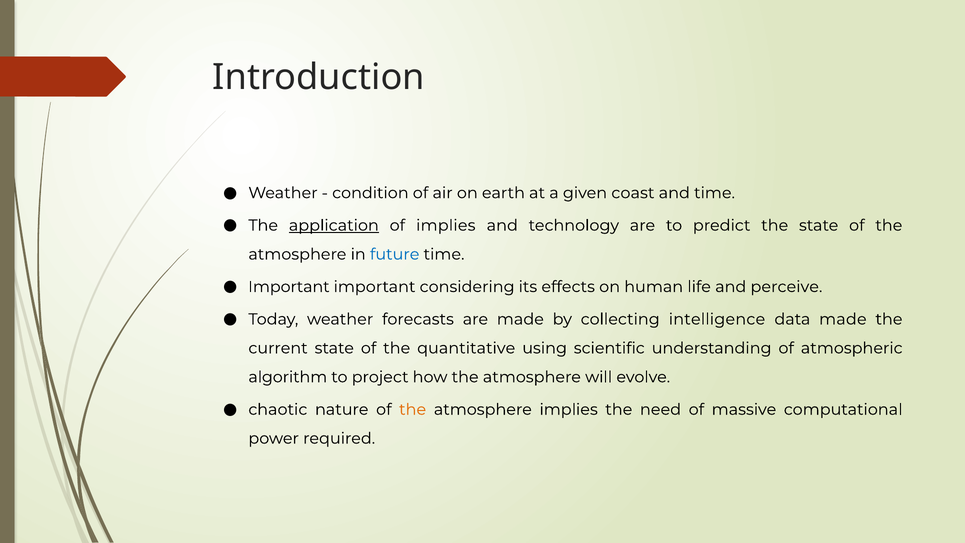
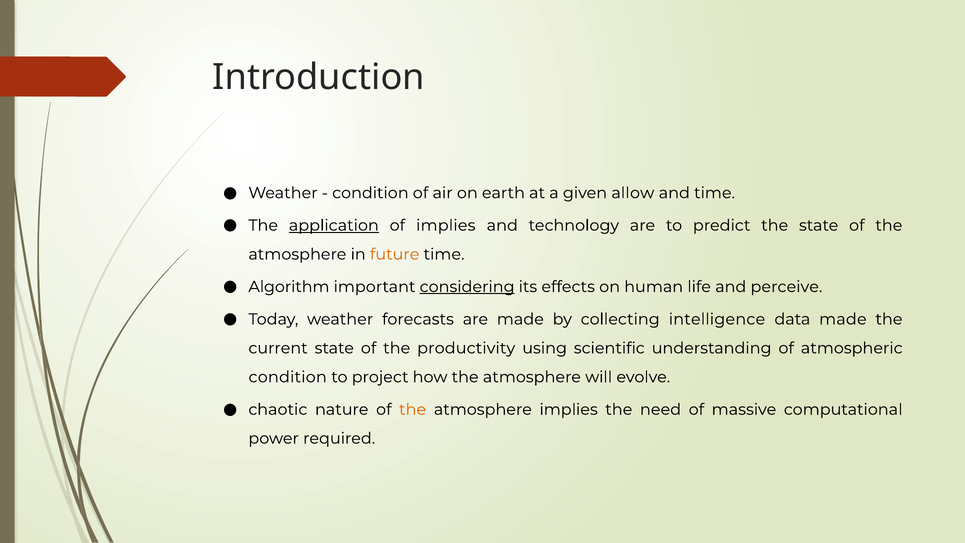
coast: coast -> allow (633, 193)
future colour: blue -> orange (395, 254)
Important: Important -> Algorithm (289, 287)
considering underline: none -> present (467, 287)
quantitative: quantitative -> productivity (466, 348)
algorithm: algorithm -> condition (288, 377)
